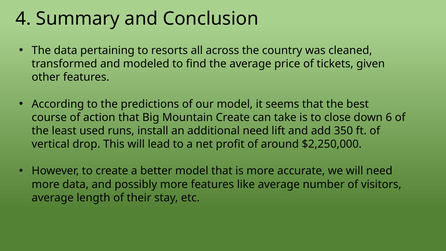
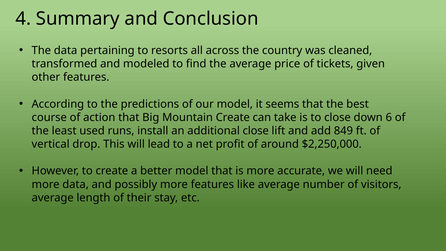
additional need: need -> close (256, 131)
350: 350 -> 849 (343, 131)
